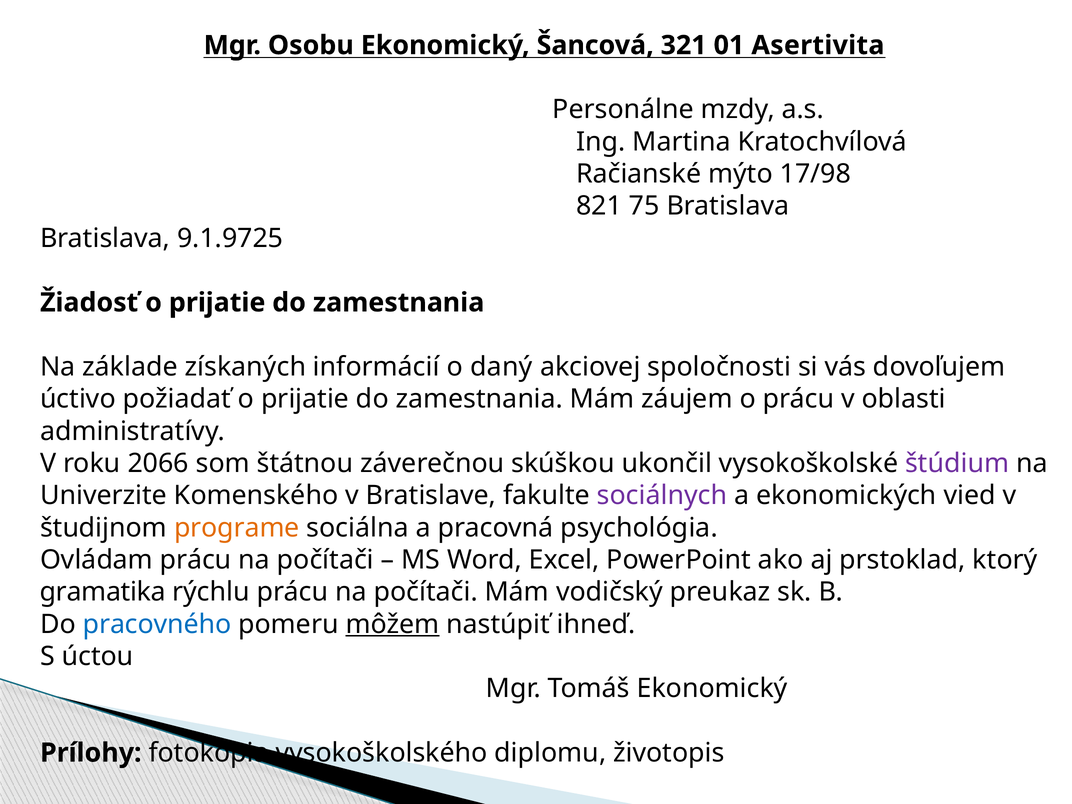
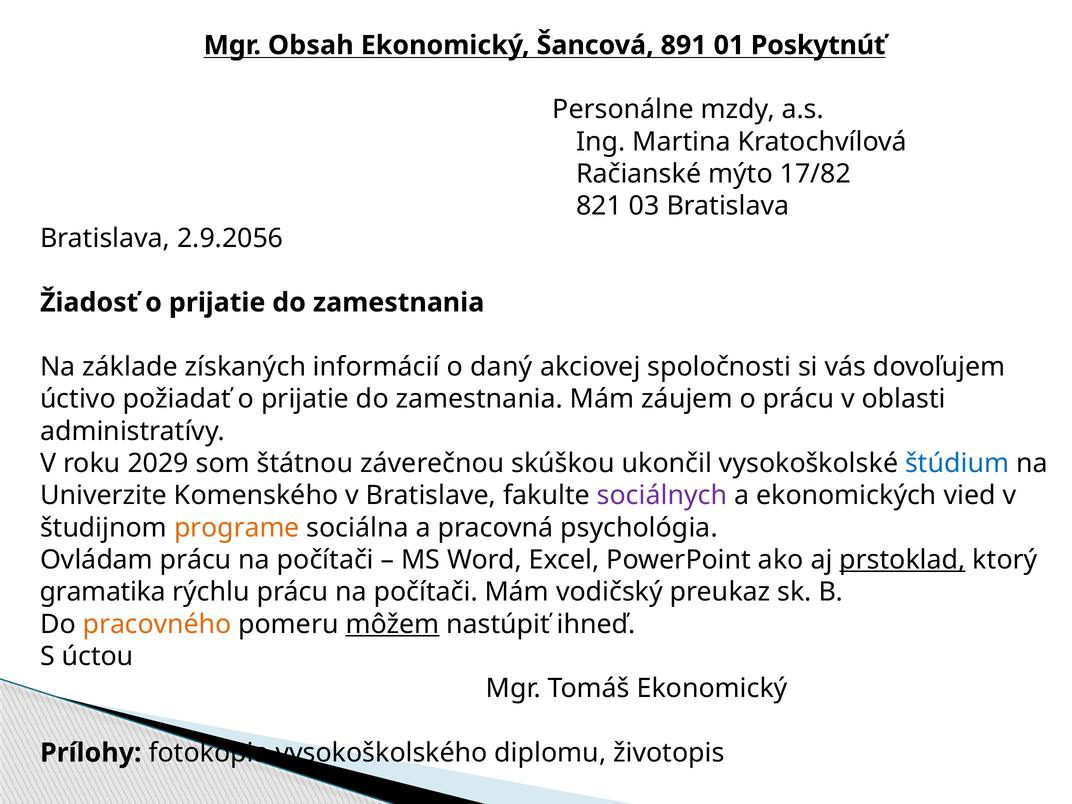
Osobu: Osobu -> Obsah (311, 45)
321: 321 -> 891 (684, 45)
Asertivita: Asertivita -> Poskytnúť (818, 45)
17/98: 17/98 -> 17/82 (815, 174)
75: 75 -> 03 (644, 206)
9.1.9725: 9.1.9725 -> 2.9.2056 (230, 238)
2066: 2066 -> 2029 (158, 463)
štúdium colour: purple -> blue (957, 463)
prstoklad underline: none -> present (902, 560)
pracovného colour: blue -> orange (157, 624)
